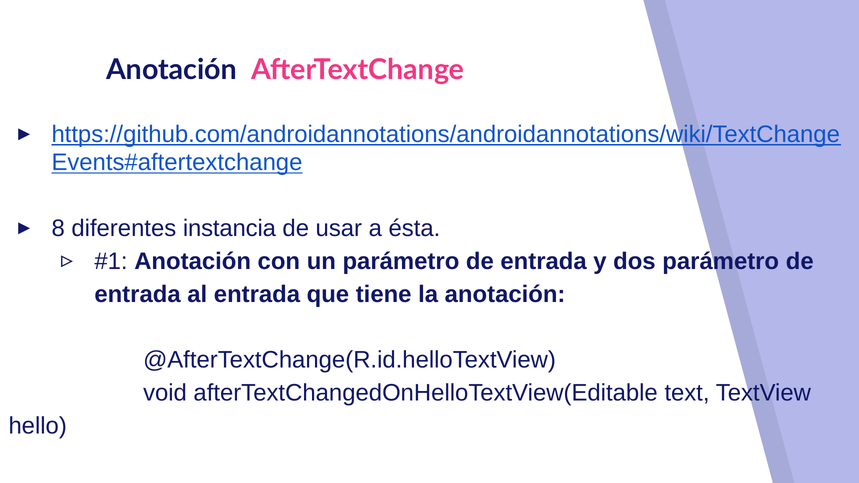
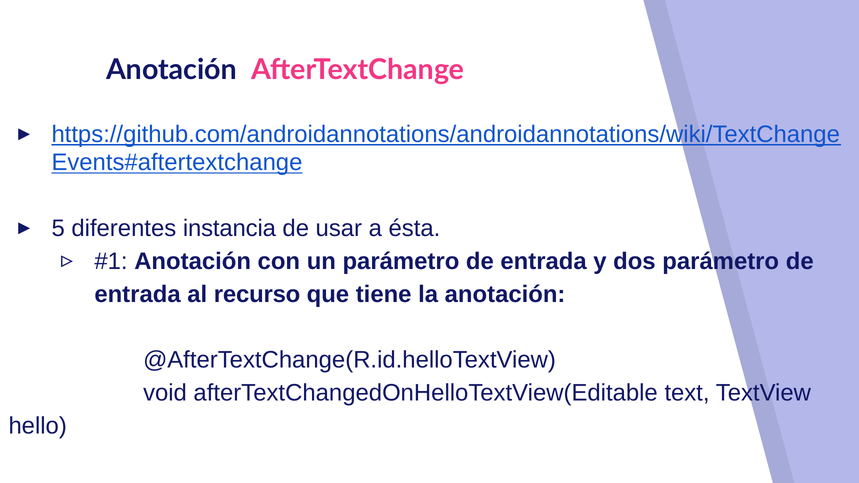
8: 8 -> 5 (58, 228)
al entrada: entrada -> recurso (257, 294)
